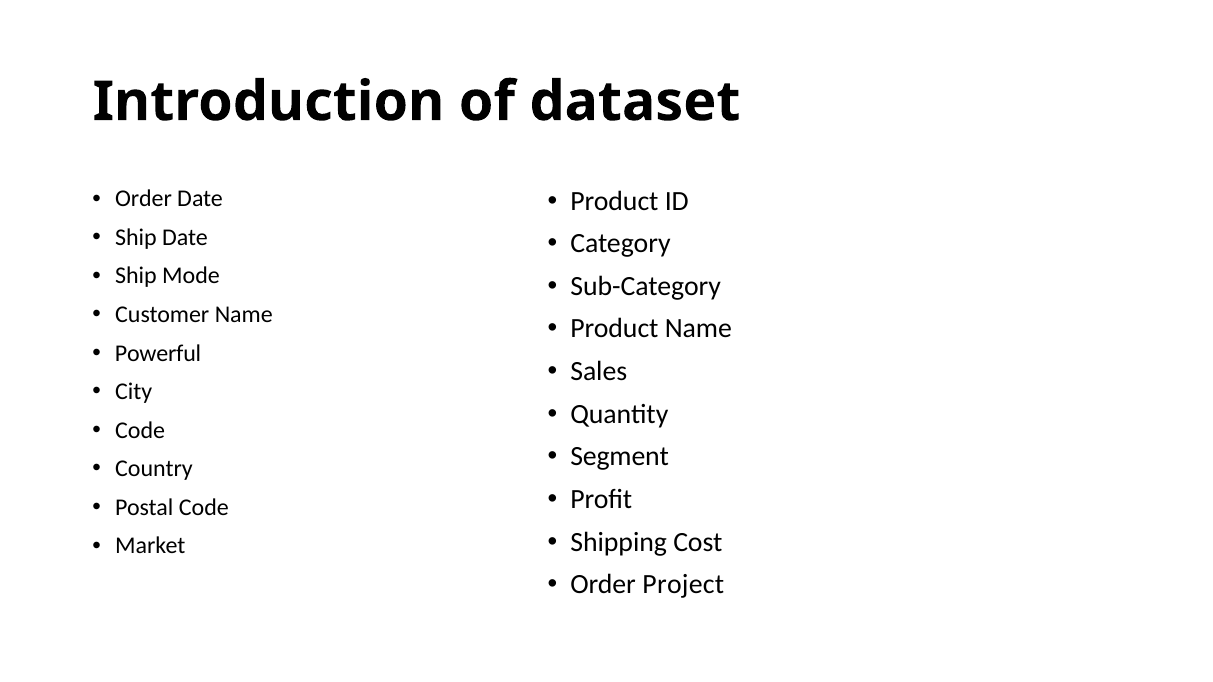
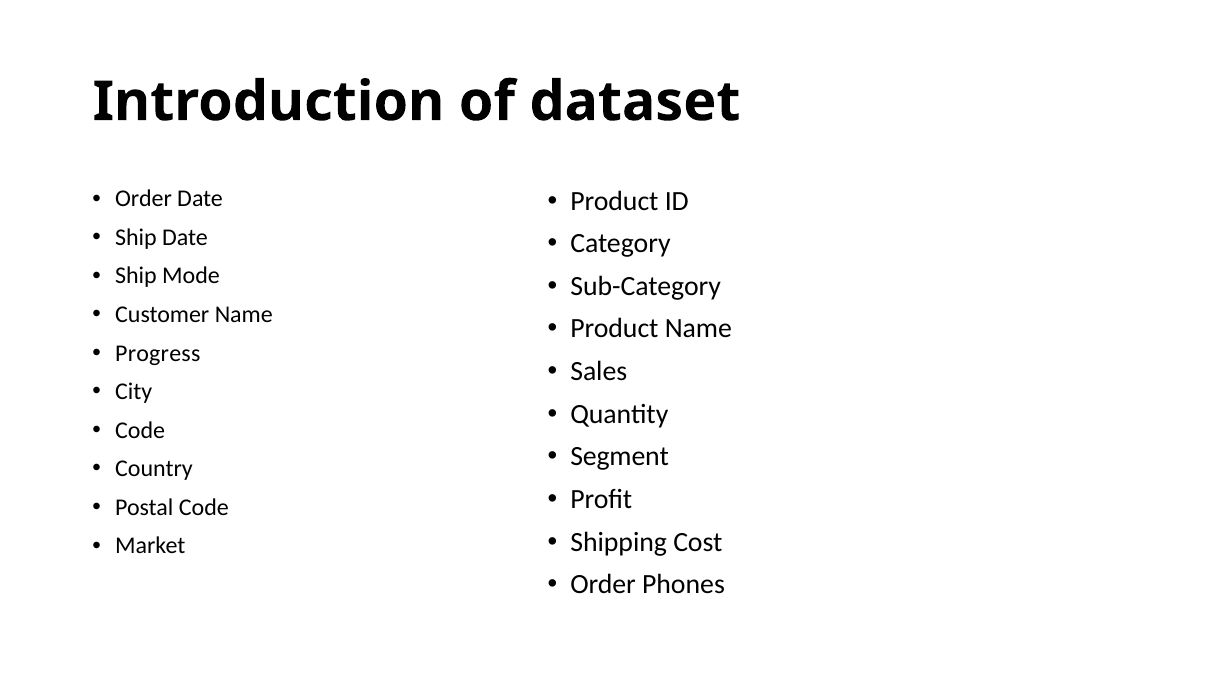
Powerful: Powerful -> Progress (158, 353)
Project: Project -> Phones (683, 585)
